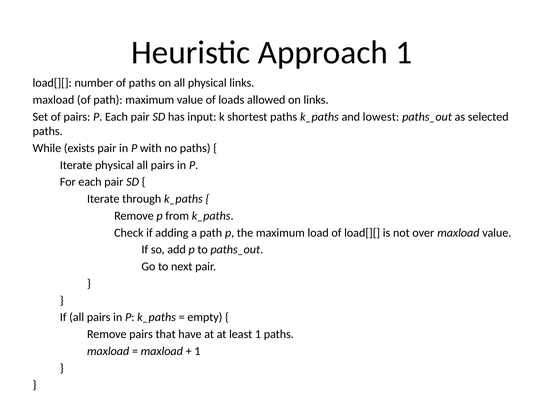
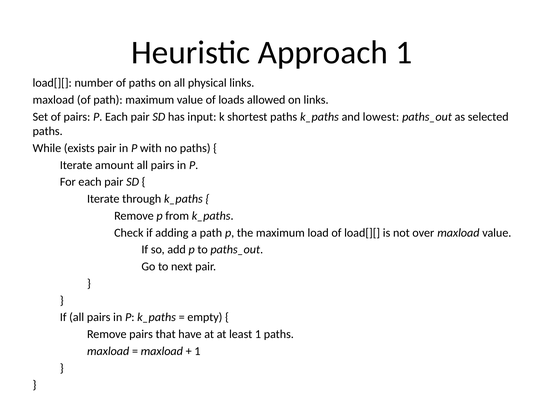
Iterate physical: physical -> amount (114, 165)
